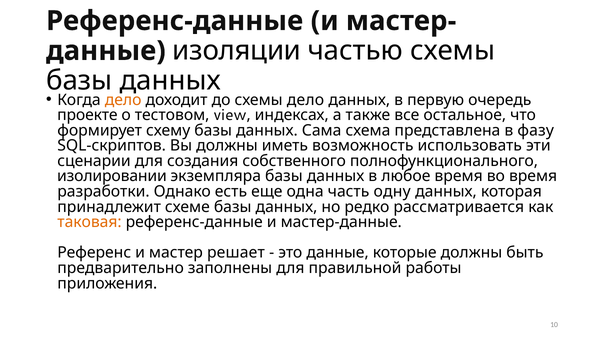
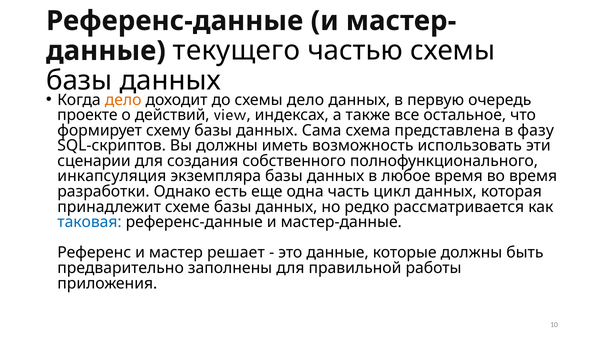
изоляции: изоляции -> текущего (237, 51)
тестовом: тестовом -> действий (172, 115)
изолировании: изолировании -> инкапсуляция (112, 176)
одну: одну -> цикл (392, 191)
таковая colour: orange -> blue (90, 222)
